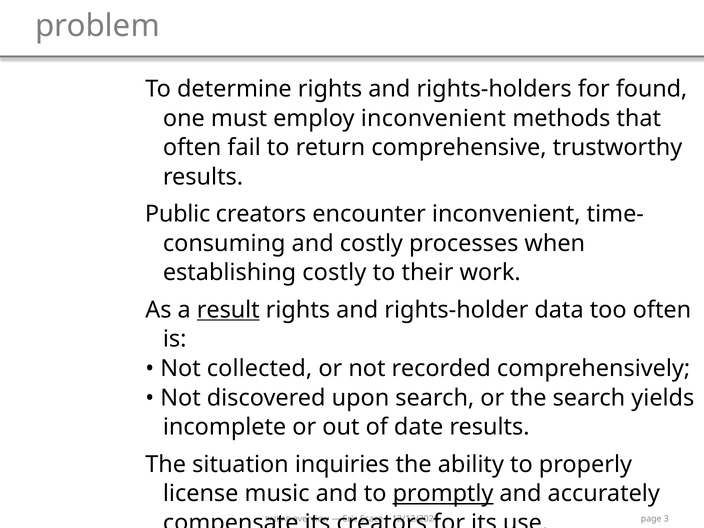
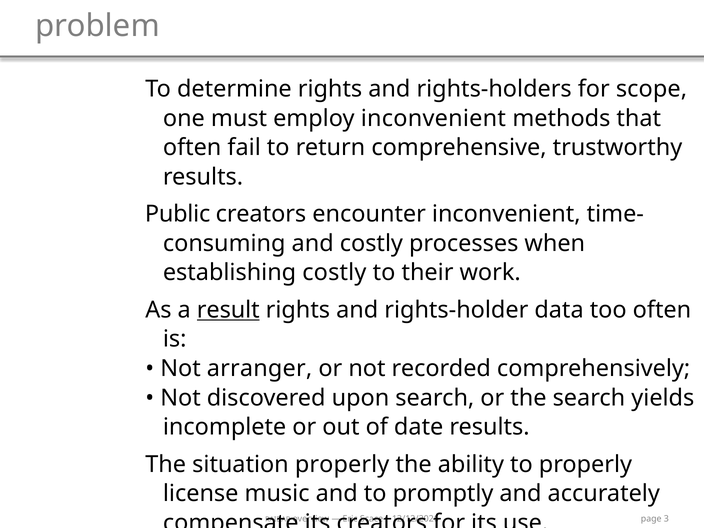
found: found -> scope (651, 89)
collected: collected -> arranger (260, 369)
situation inquiries: inquiries -> properly (342, 464)
promptly underline: present -> none (443, 494)
